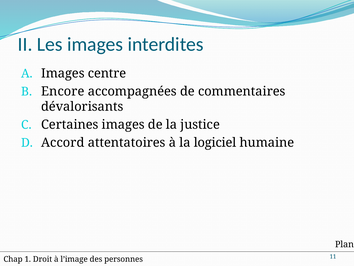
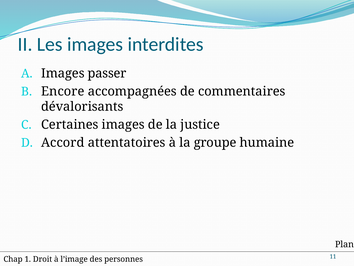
centre: centre -> passer (107, 73)
logiciel: logiciel -> groupe (215, 142)
